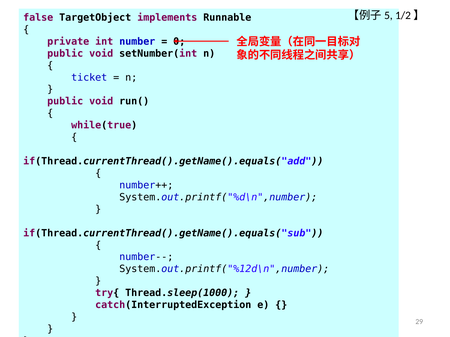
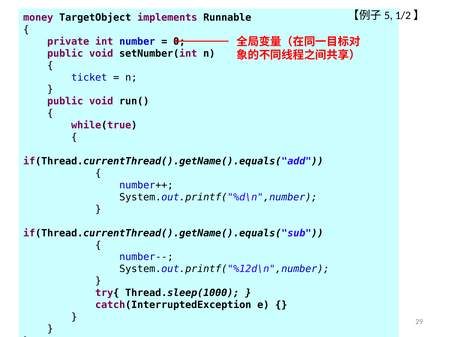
false: false -> money (38, 18)
